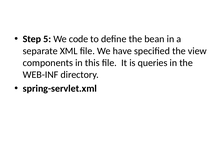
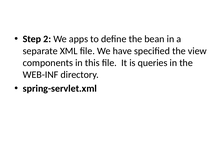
5: 5 -> 2 (47, 39)
code: code -> apps (78, 39)
